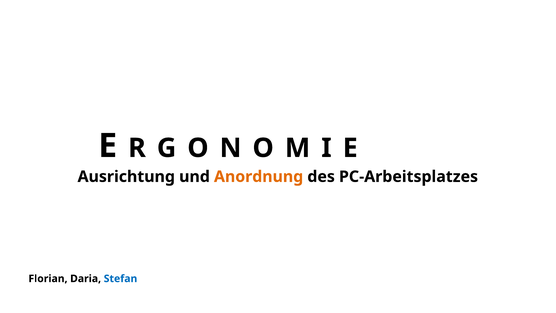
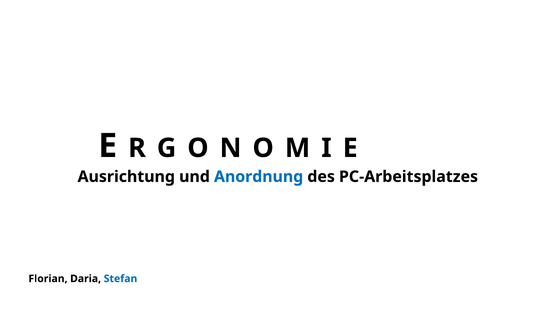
Anordnung colour: orange -> blue (259, 177)
